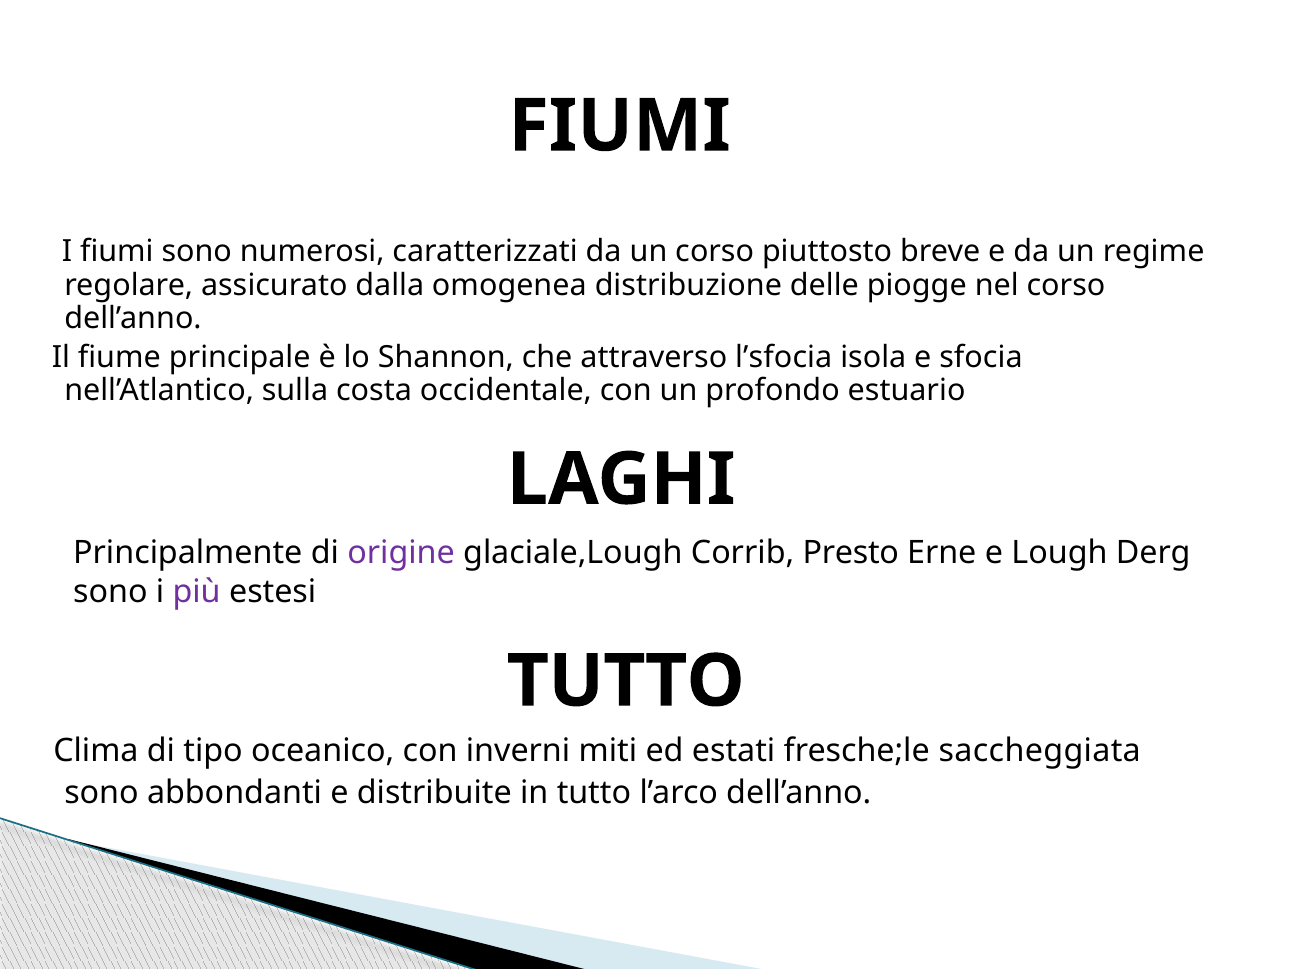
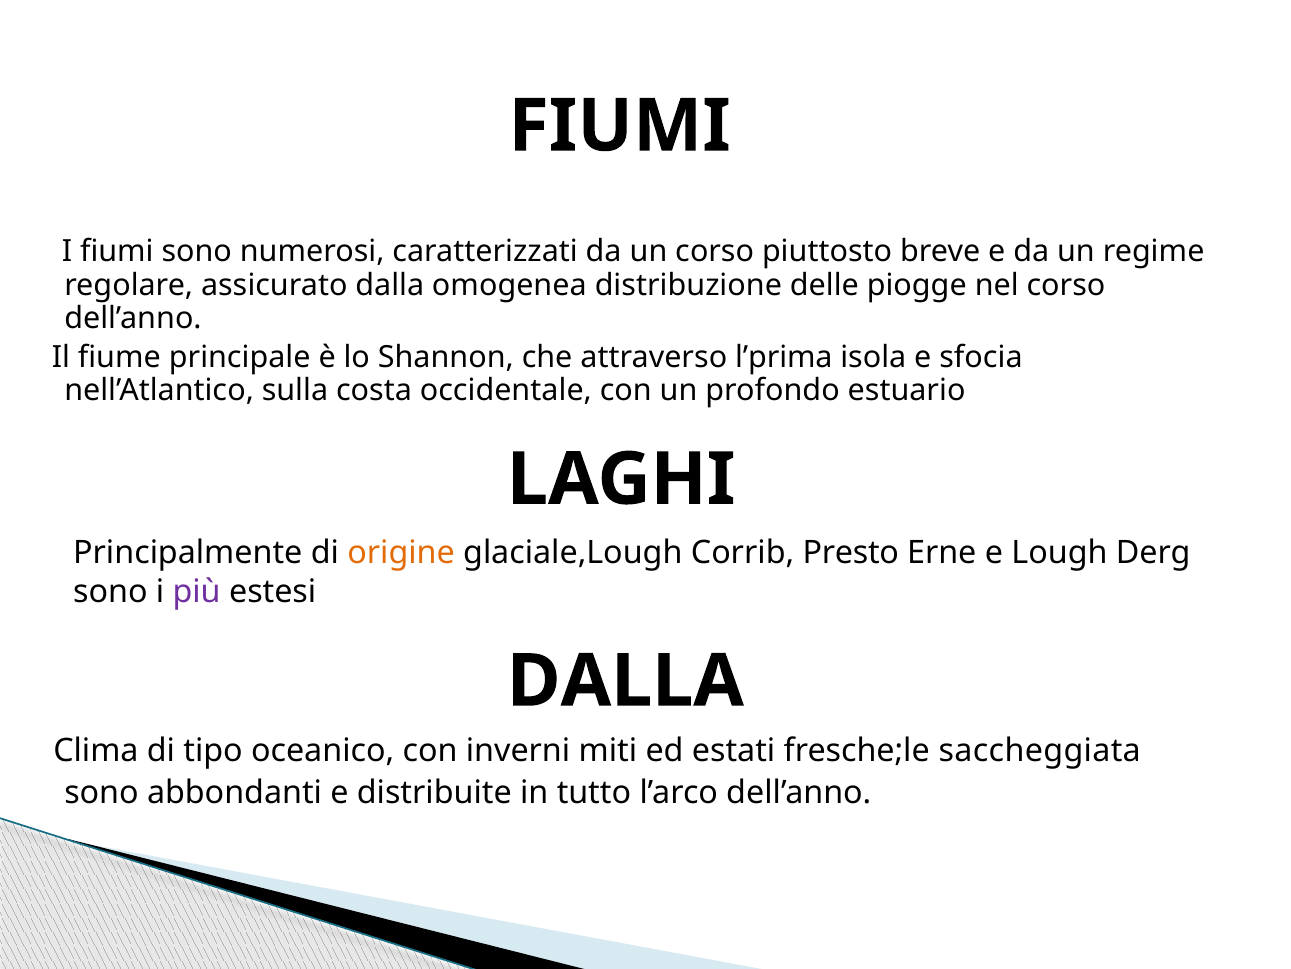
l’sfocia: l’sfocia -> l’prima (784, 357)
origine colour: purple -> orange (401, 552)
TUTTO: TUTTO -> DALLA (625, 681)
